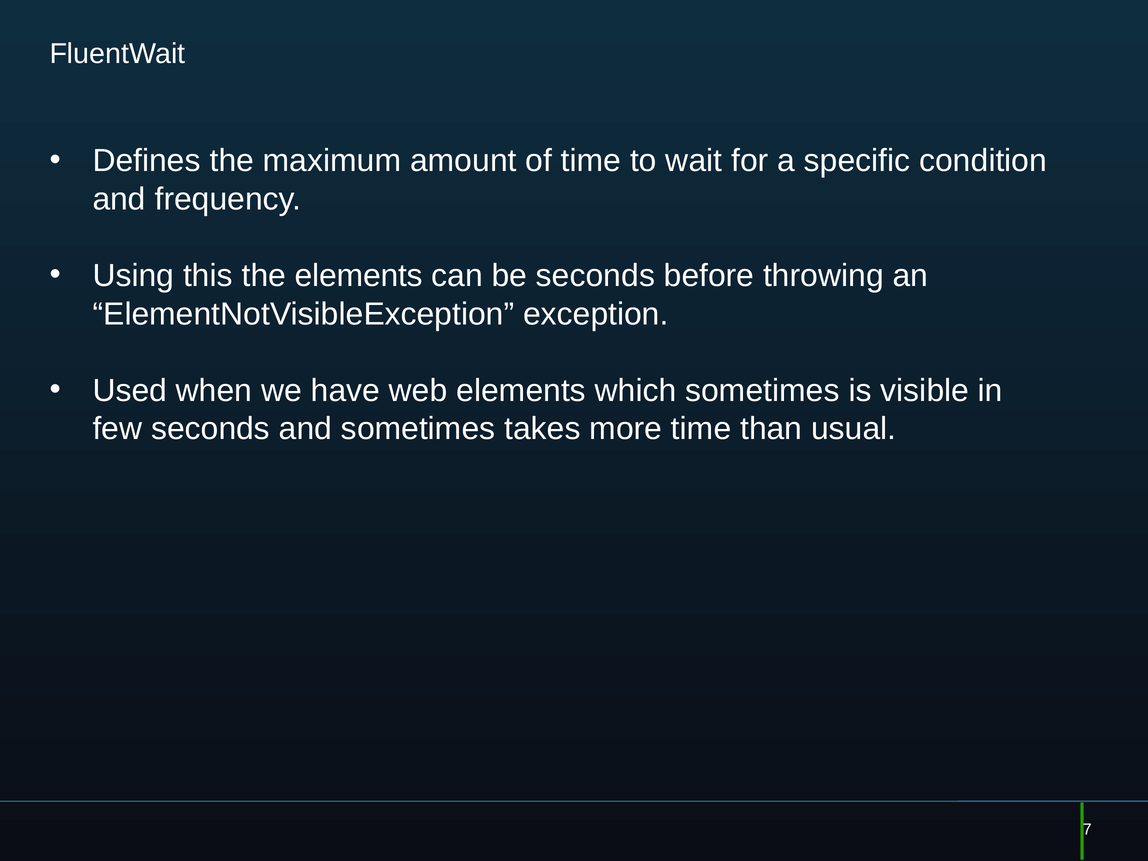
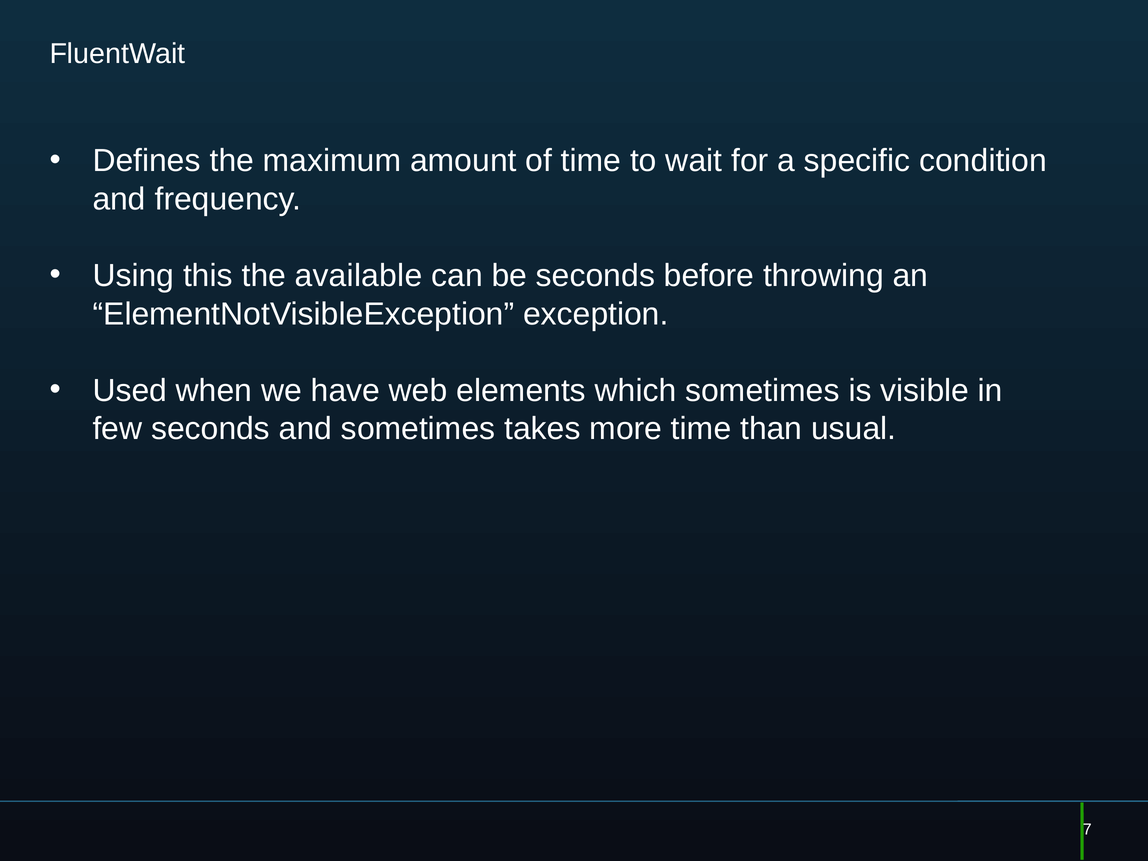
the elements: elements -> available (359, 276)
